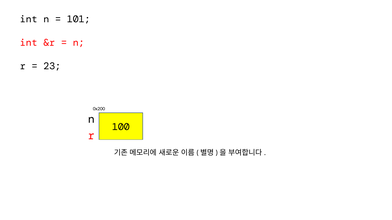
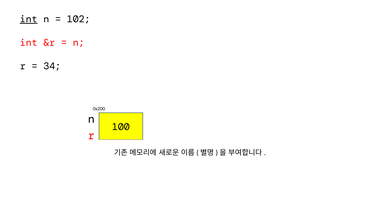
int underline: none -> present (29, 19)
101: 101 -> 102 (79, 19)
23: 23 -> 34 (52, 66)
